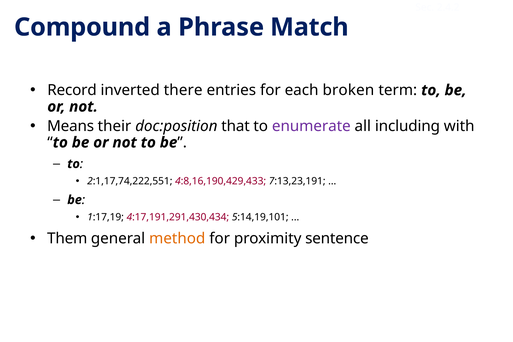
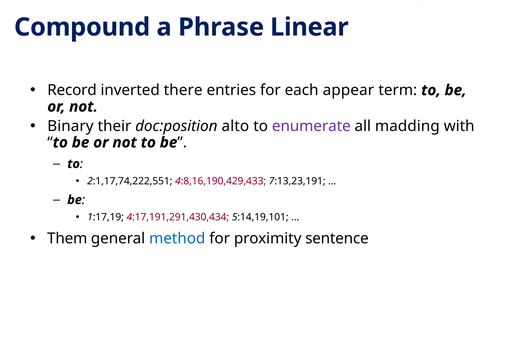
Match: Match -> Linear (309, 27)
broken: broken -> appear (348, 90)
Means: Means -> Binary (70, 126)
that: that -> alto (235, 126)
including: including -> madding (407, 126)
method colour: orange -> blue (177, 238)
